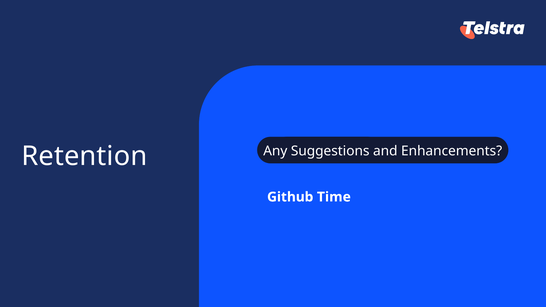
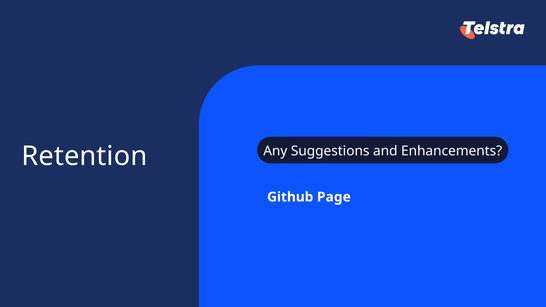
Time: Time -> Page (334, 197)
